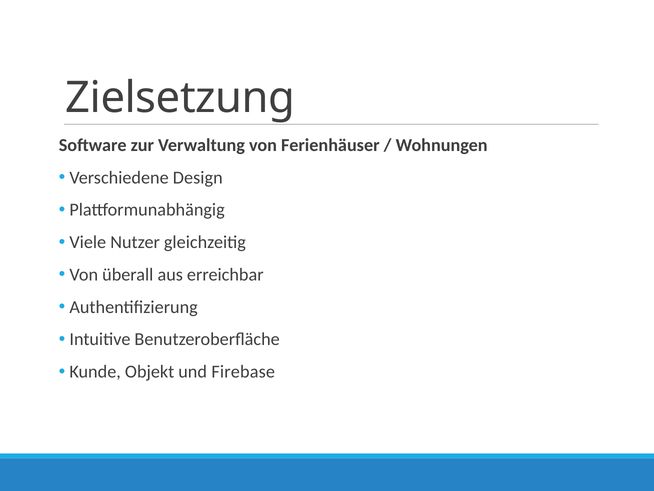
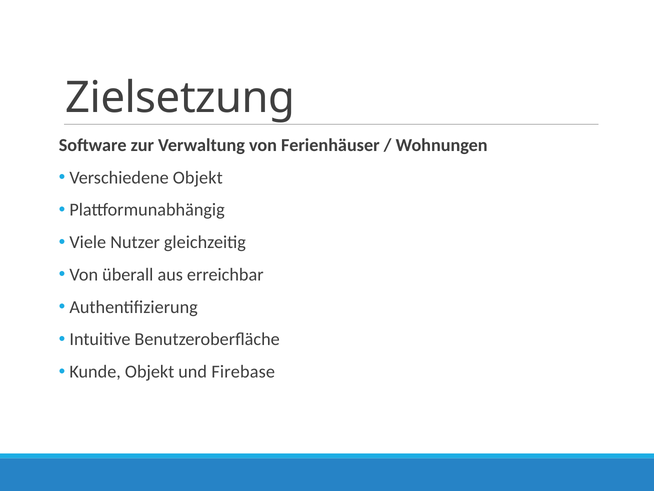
Verschiedene Design: Design -> Objekt (198, 177)
